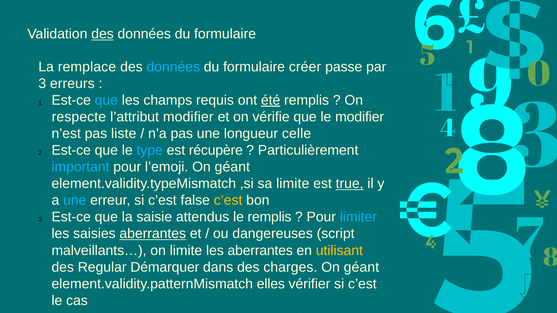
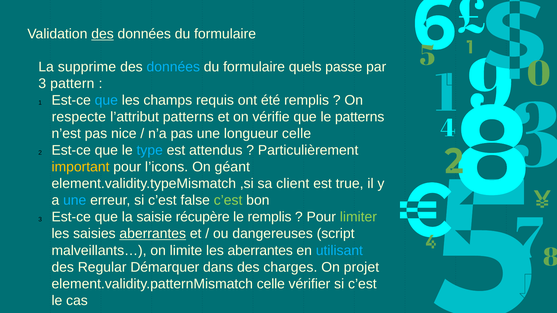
remplace: remplace -> supprime (87, 67)
créer: créer -> quels (305, 67)
erreurs: erreurs -> pattern (72, 84)
été underline: present -> none (271, 100)
l’attribut modifier: modifier -> patterns (188, 117)
le modifier: modifier -> patterns (360, 117)
liste: liste -> nice (124, 134)
récupère: récupère -> attendus (216, 150)
important colour: light blue -> yellow (80, 167)
l’emoji: l’emoji -> l’icons (167, 167)
sa limite: limite -> client (293, 184)
true underline: present -> none (350, 184)
c’est colour: yellow -> light green (228, 201)
attendus: attendus -> récupère (203, 217)
limiter colour: light blue -> light green (358, 217)
utilisant colour: yellow -> light blue (339, 251)
géant: géant -> projet (361, 267)
element.validity.patternMismatch elles: elles -> celle (271, 284)
